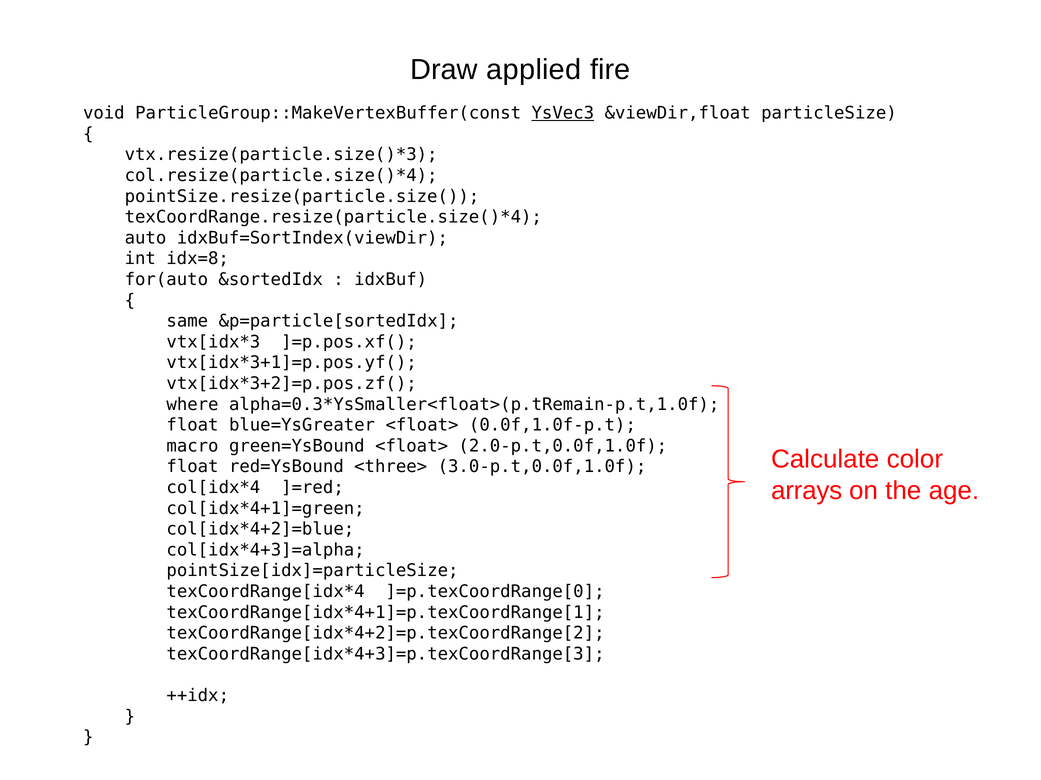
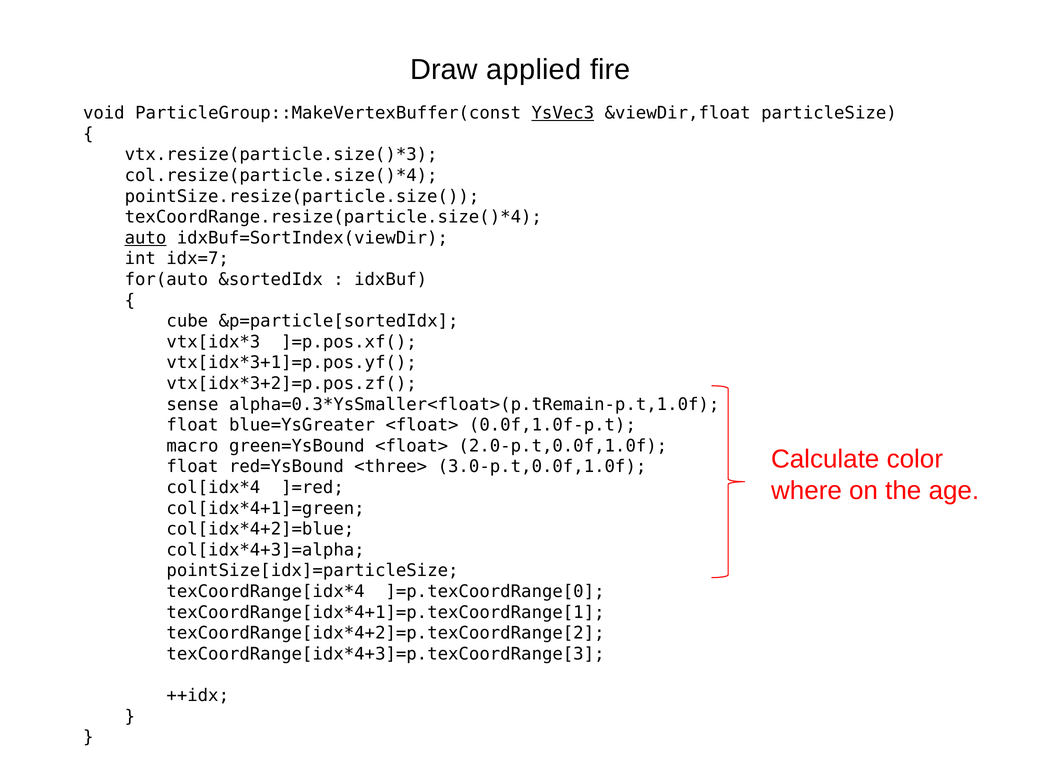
auto underline: none -> present (146, 238)
idx=8: idx=8 -> idx=7 (198, 259)
same: same -> cube (187, 321)
where: where -> sense (193, 405)
arrays: arrays -> where (807, 491)
